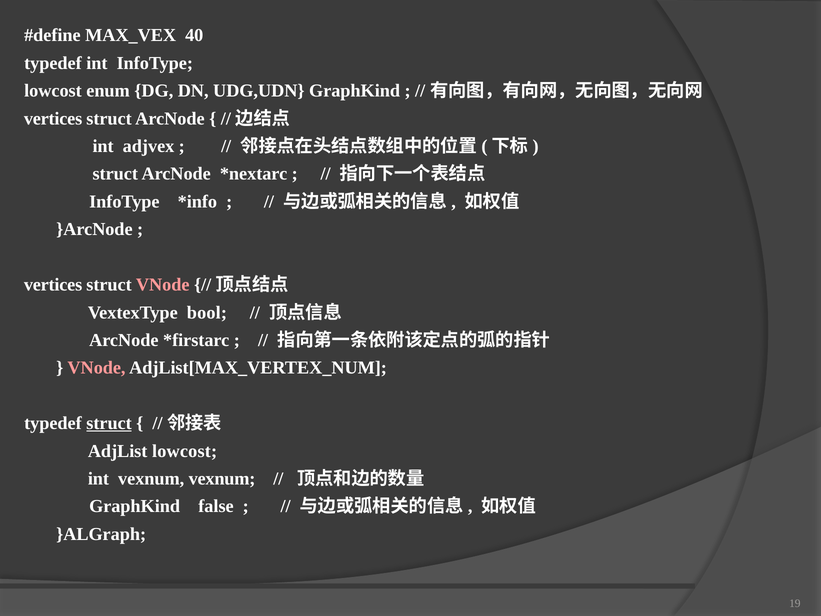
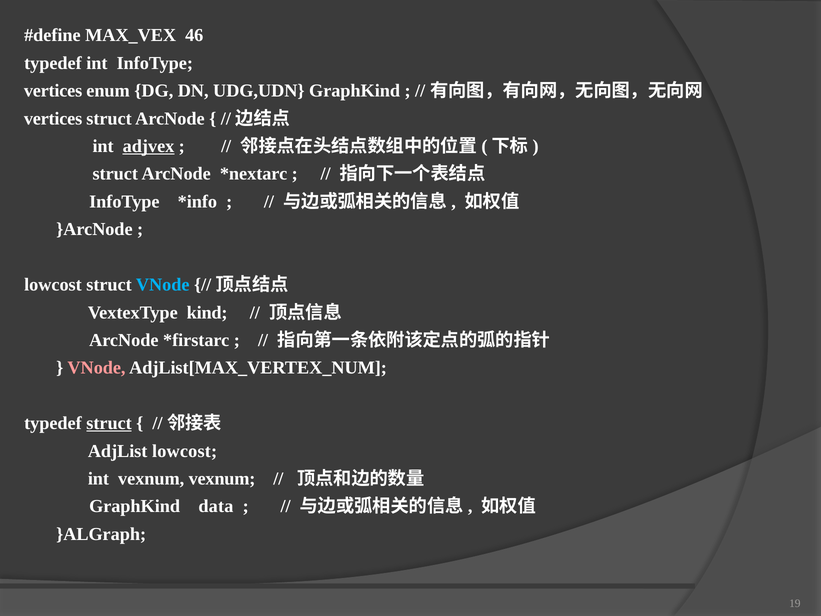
40: 40 -> 46 (194, 35)
lowcost: lowcost -> vertices (53, 91)
adjvex underline: none -> present (149, 146)
vertices: vertices -> lowcost (53, 285)
VNode colour: pink -> light blue (163, 285)
bool: bool -> kind (207, 312)
false: false -> data (216, 506)
